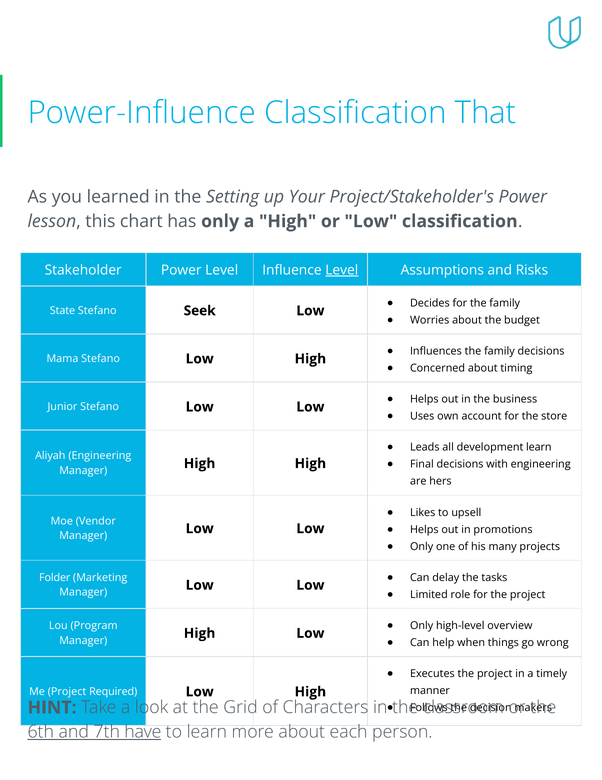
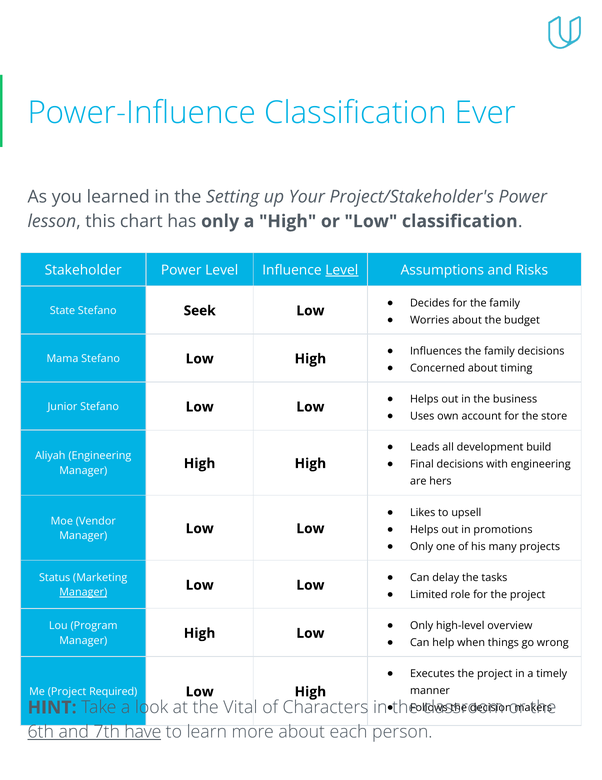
That: That -> Ever (485, 113)
development learn: learn -> build (539, 447)
Folder: Folder -> Status (55, 577)
Manager underline: none -> present (83, 592)
Grid: Grid -> Vital (240, 707)
